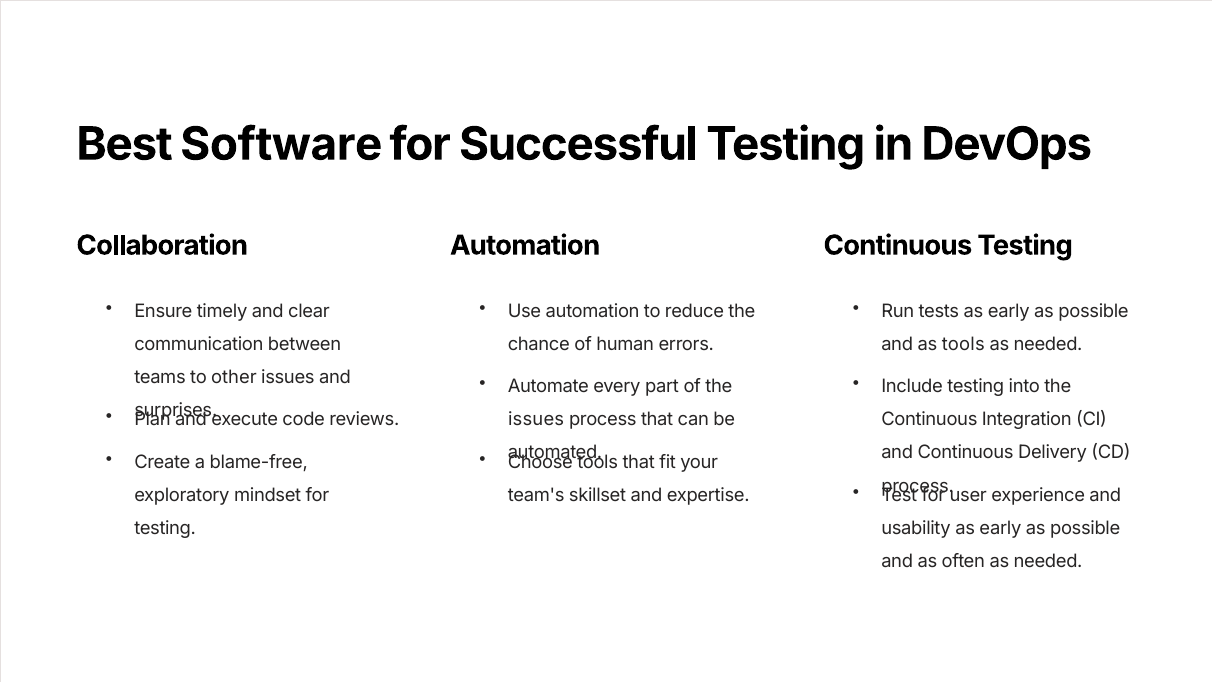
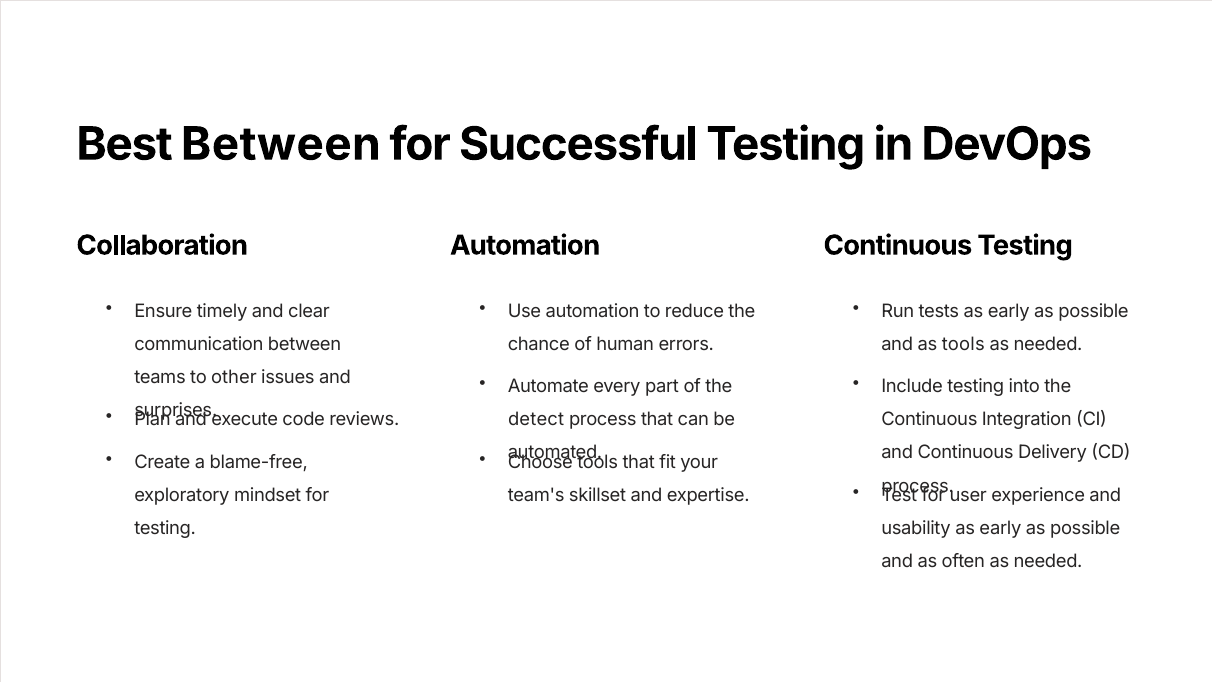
Best Software: Software -> Between (281, 144)
issues: issues -> detect (536, 420)
